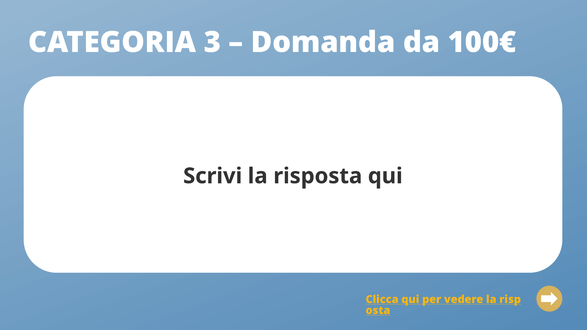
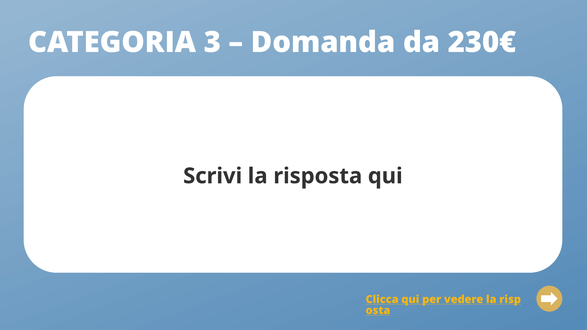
100€: 100€ -> 230€ (482, 43)
